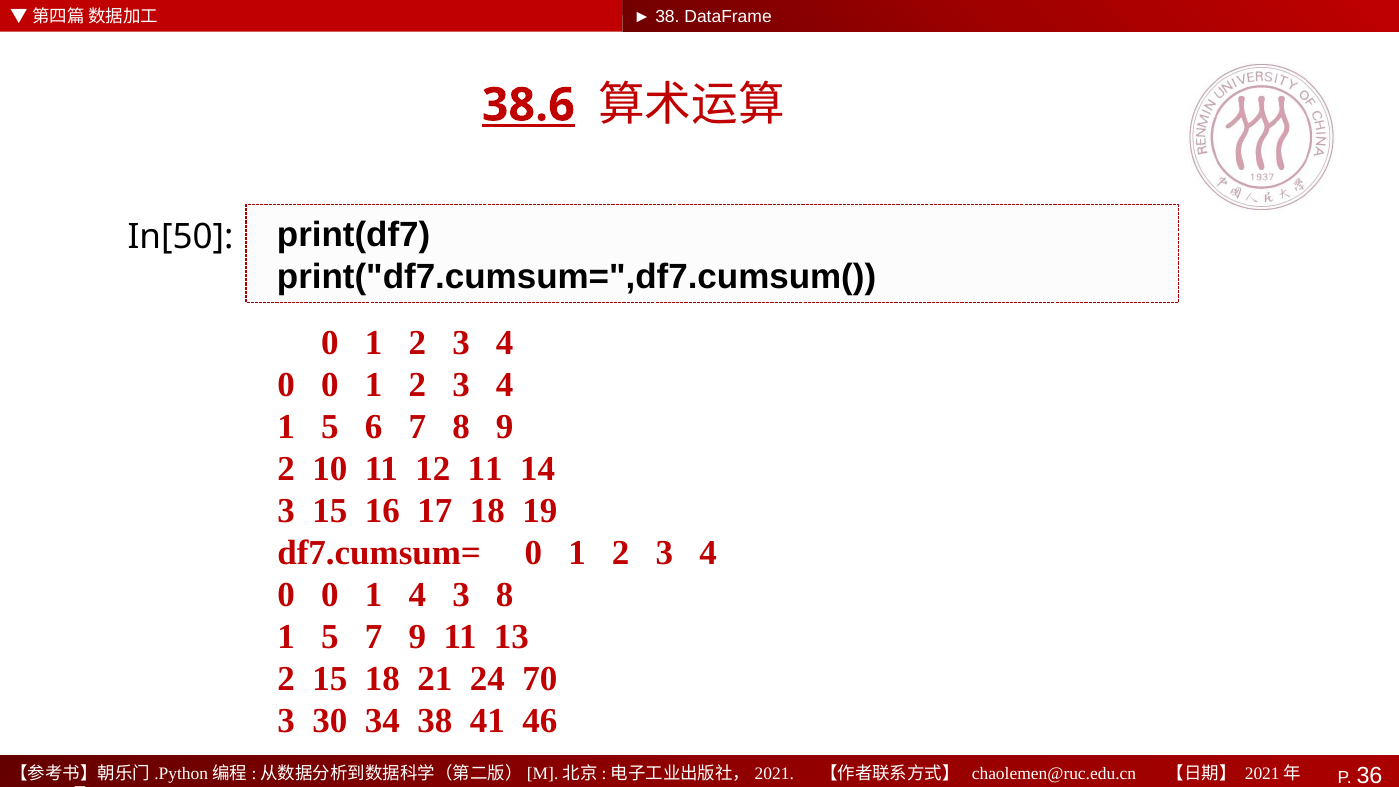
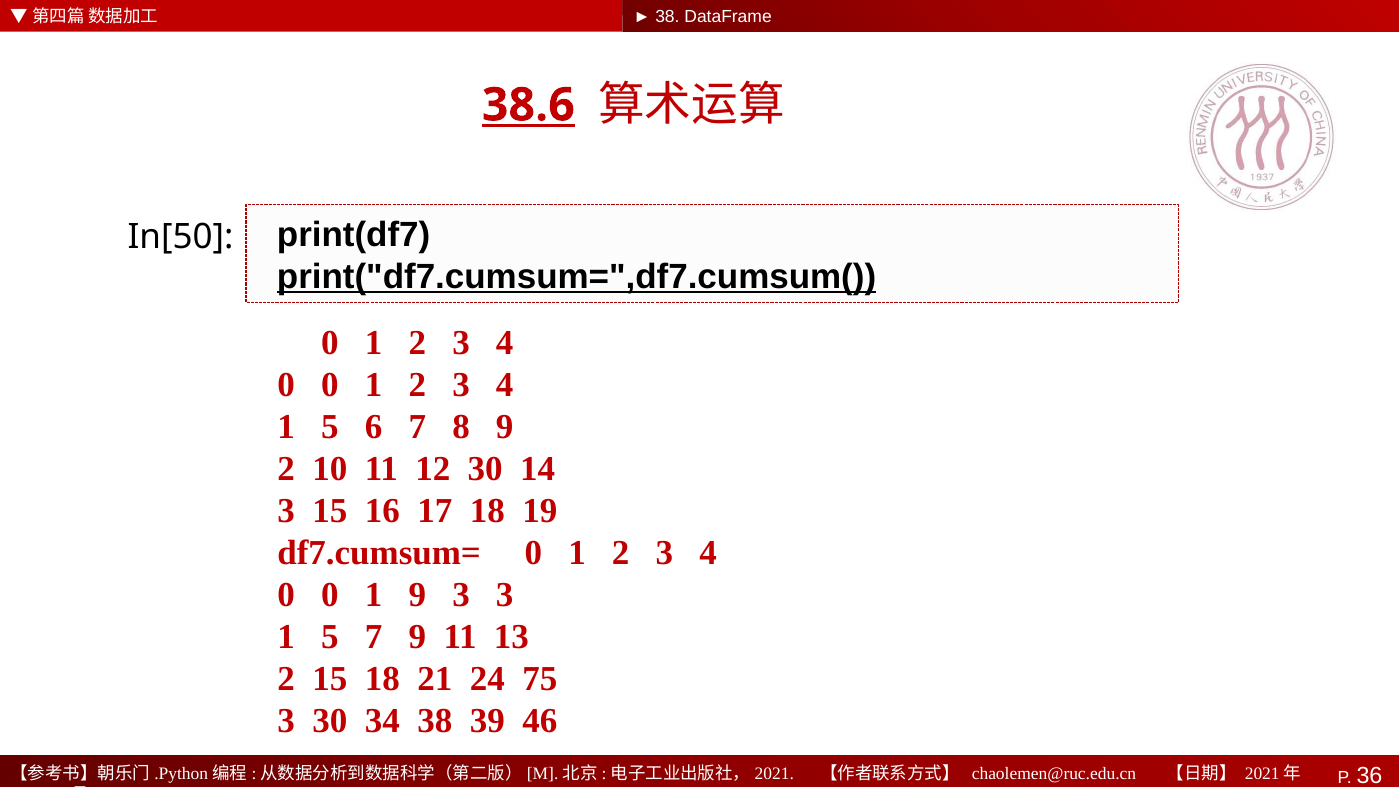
print("df7.cumsum=",df7.cumsum( underline: none -> present (577, 277)
12 11: 11 -> 30 (485, 469)
1 4: 4 -> 9 (417, 595)
3 8: 8 -> 3 (505, 595)
70: 70 -> 75 (540, 679)
41: 41 -> 39 (487, 721)
